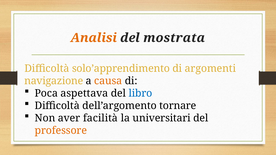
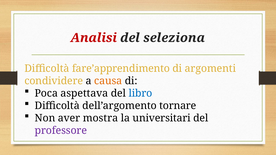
Analisi colour: orange -> red (94, 38)
mostrata: mostrata -> seleziona (174, 38)
solo’apprendimento: solo’apprendimento -> fare’apprendimento (121, 69)
navigazione: navigazione -> condividere (54, 81)
facilità: facilità -> mostra (100, 118)
professore colour: orange -> purple (61, 131)
